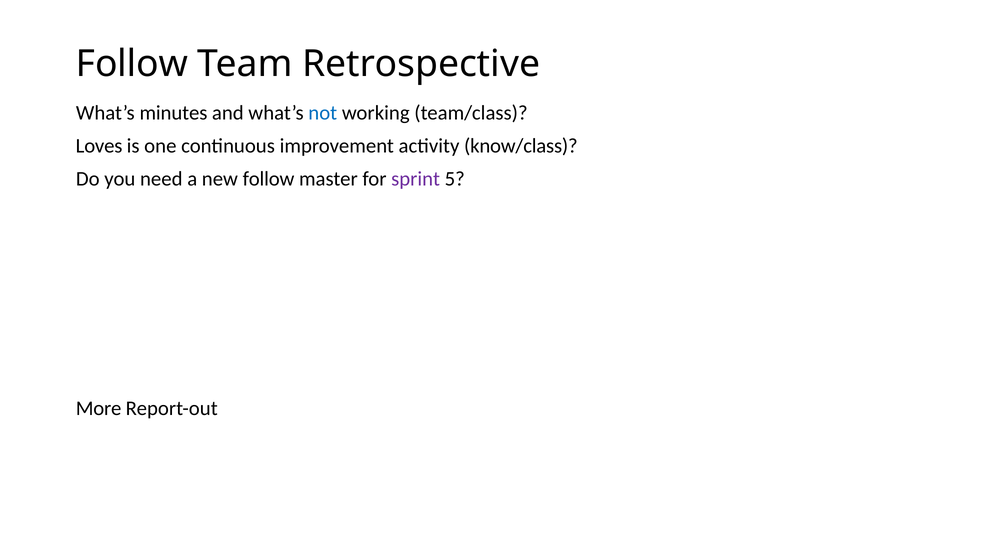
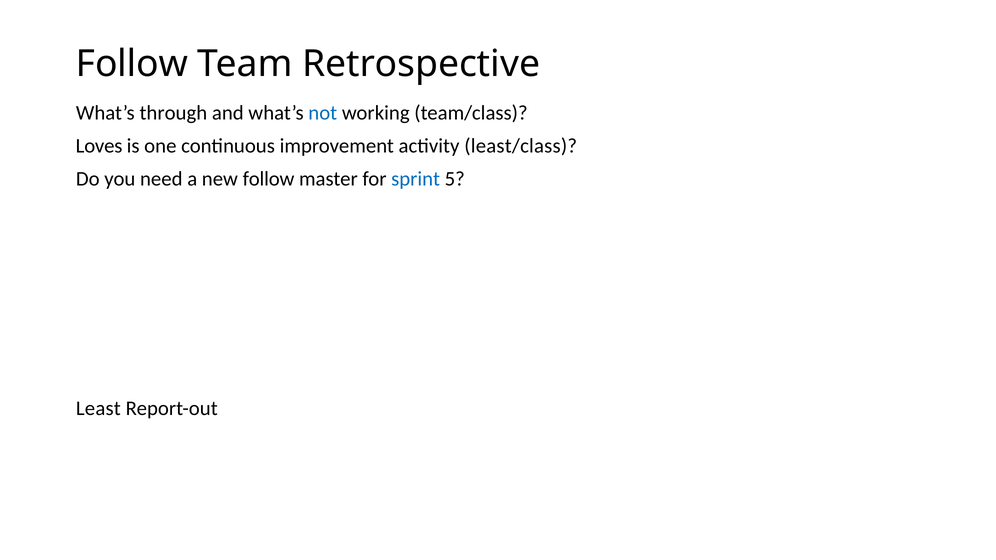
minutes: minutes -> through (173, 113)
know/class: know/class -> least/class (521, 146)
sprint colour: purple -> blue (416, 179)
More: More -> Least (98, 408)
